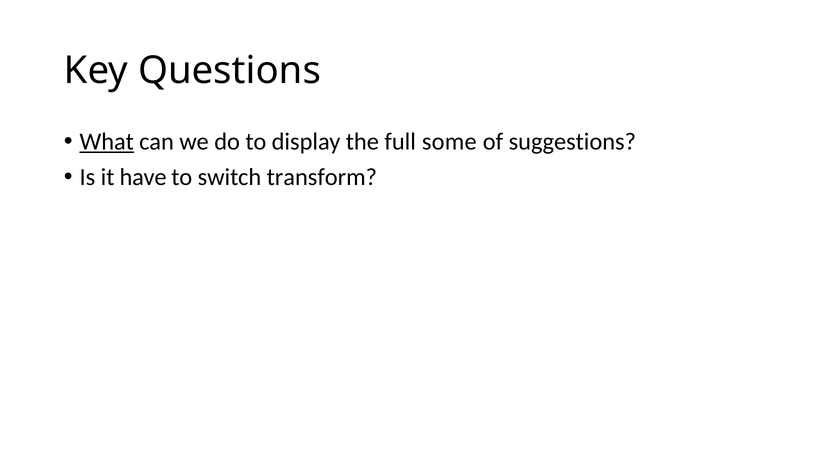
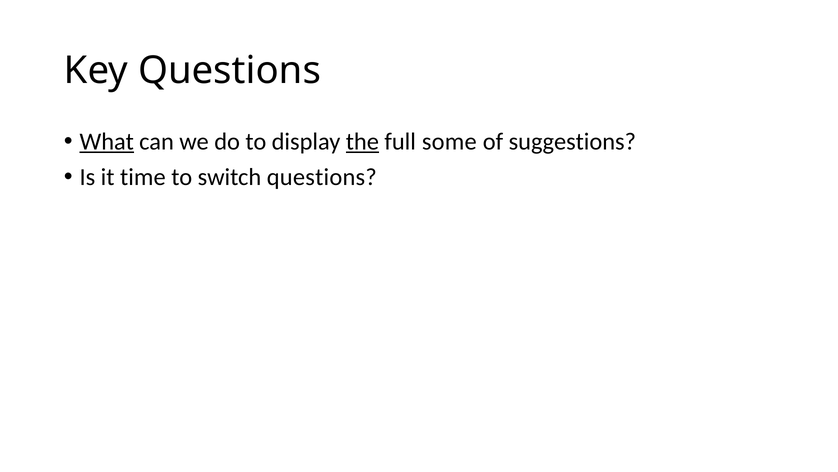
the underline: none -> present (362, 142)
have: have -> time (143, 177)
switch transform: transform -> questions (322, 177)
